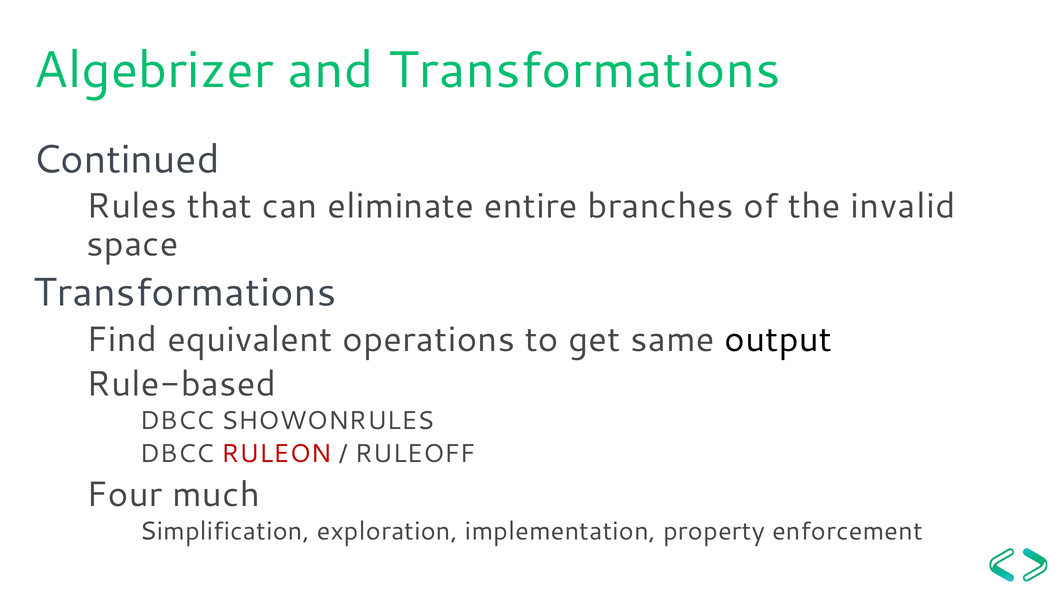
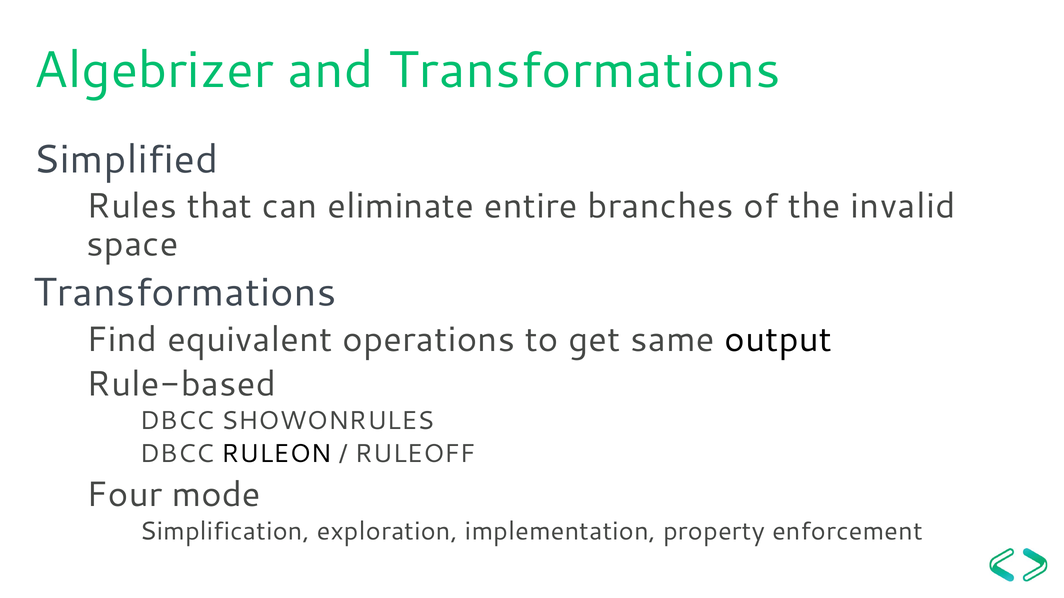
Continued: Continued -> Simplified (126, 160)
RULEON colour: red -> black (276, 454)
much: much -> mode (216, 495)
